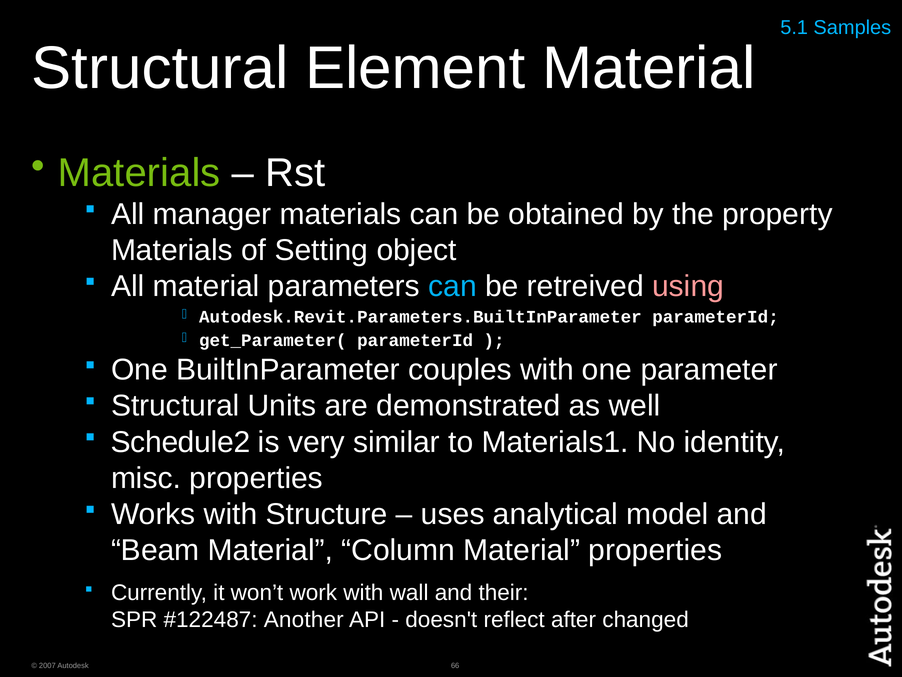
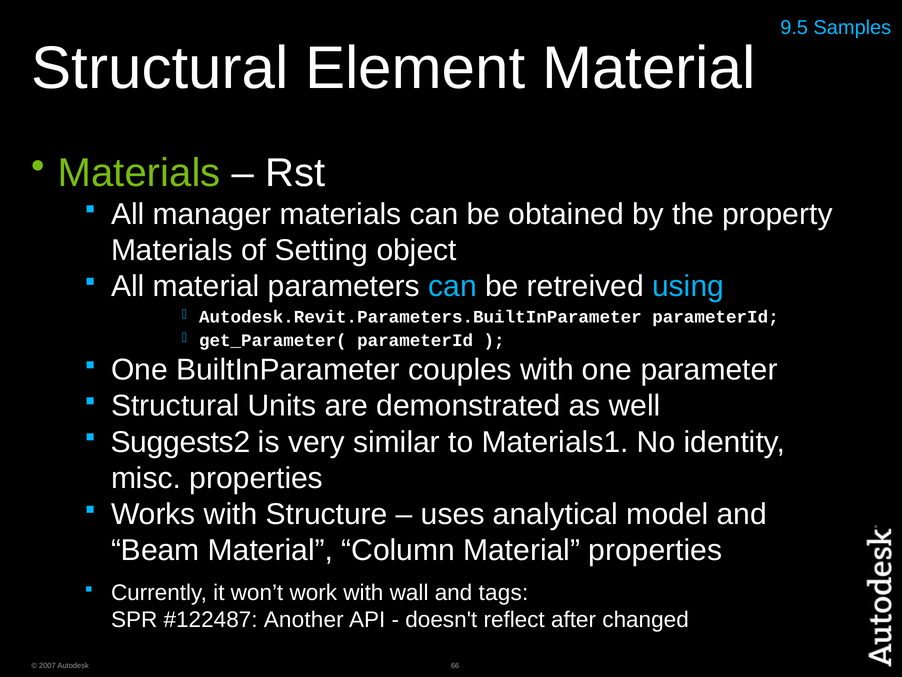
5.1: 5.1 -> 9.5 (794, 28)
using colour: pink -> light blue (688, 286)
Schedule2: Schedule2 -> Suggests2 (180, 442)
their: their -> tags (503, 592)
